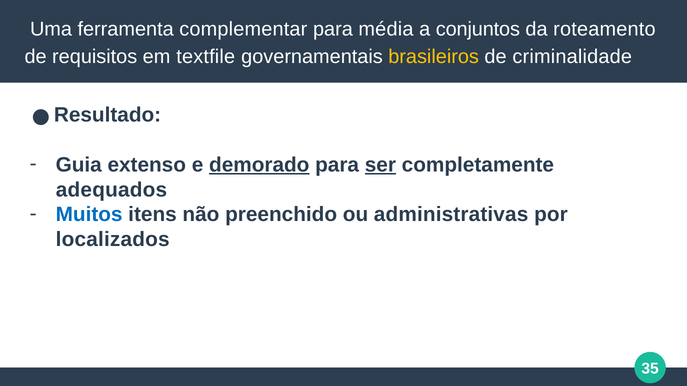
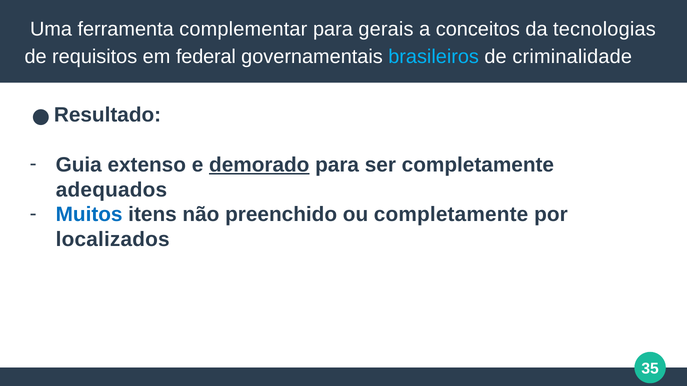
média: média -> gerais (386, 29)
conjuntos: conjuntos -> conceitos (478, 29)
roteamento: roteamento -> tecnologias (604, 29)
textfile: textfile -> federal (206, 57)
brasileiros colour: yellow -> light blue (434, 57)
ser underline: present -> none (380, 165)
ou administrativas: administrativas -> completamente (451, 215)
